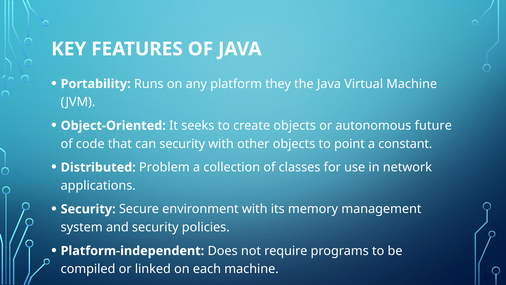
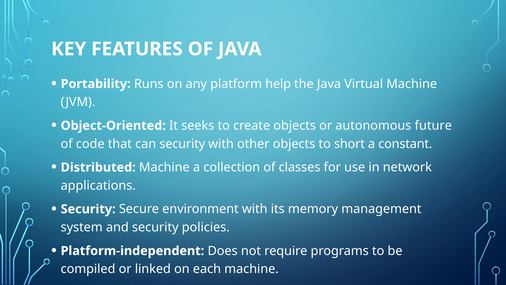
they: they -> help (278, 84)
point: point -> short (349, 144)
Distributed Problem: Problem -> Machine (164, 167)
